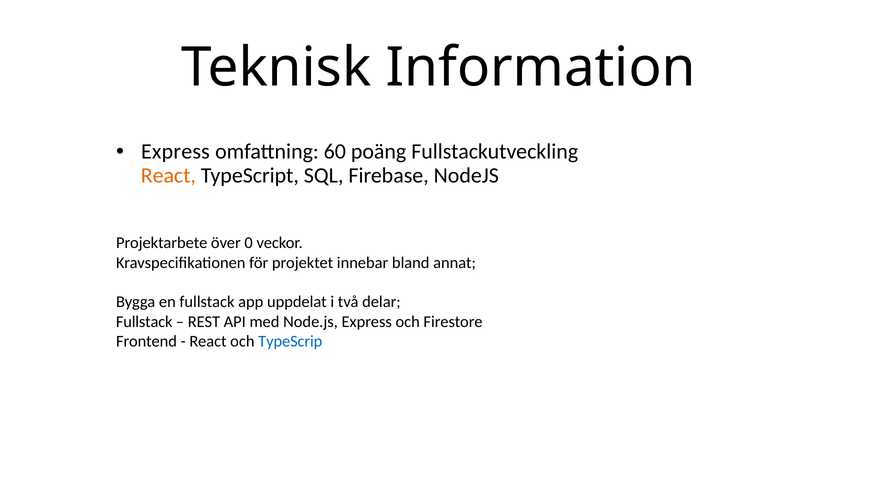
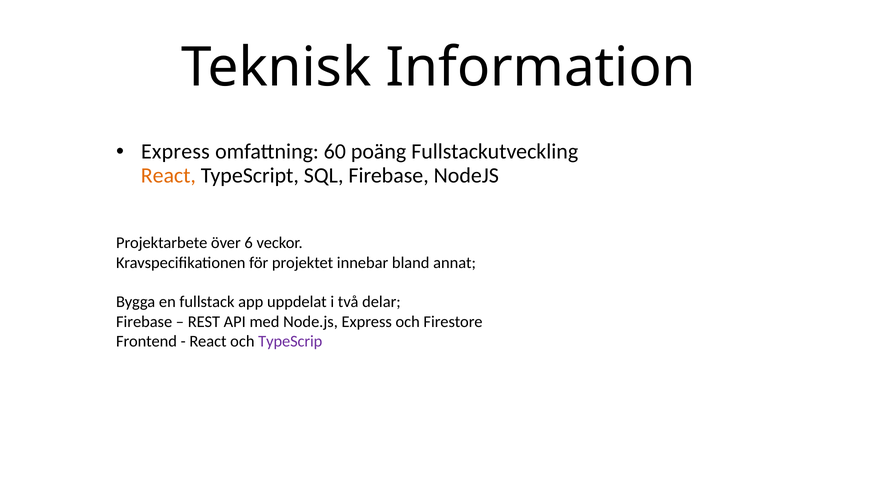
0: 0 -> 6 (249, 243)
Fullstack: Fullstack -> Firebase (144, 322)
TypeScrip colour: blue -> purple (290, 342)
